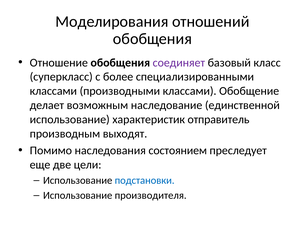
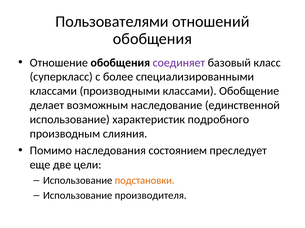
Моделирования: Моделирования -> Пользователями (112, 22)
отправитель: отправитель -> подробного (218, 120)
выходят: выходят -> слияния (125, 134)
подстановки colour: blue -> orange (145, 181)
